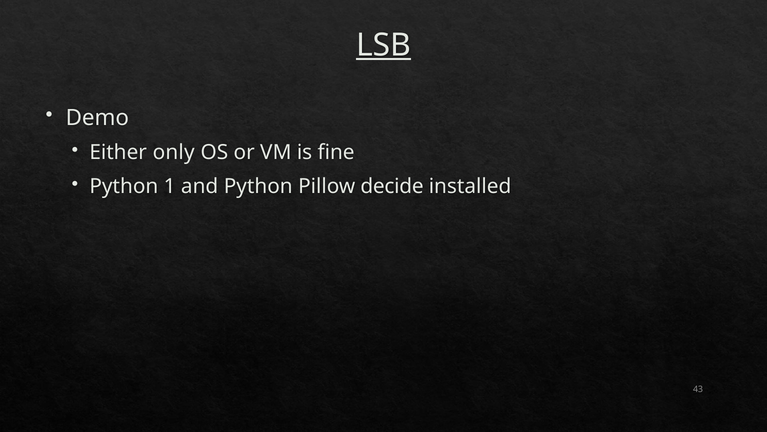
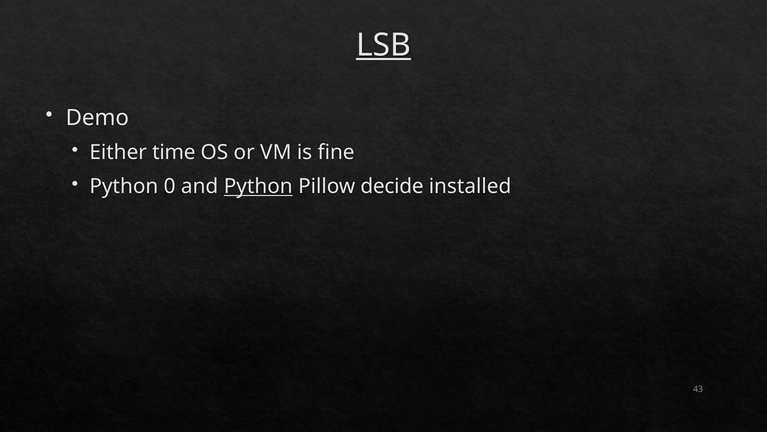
only: only -> time (174, 152)
1: 1 -> 0 (170, 186)
Python underline: none -> present (258, 186)
